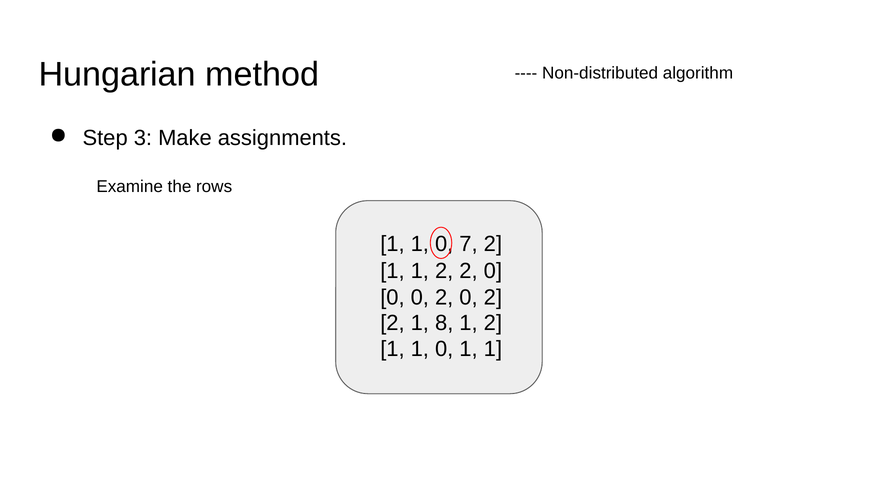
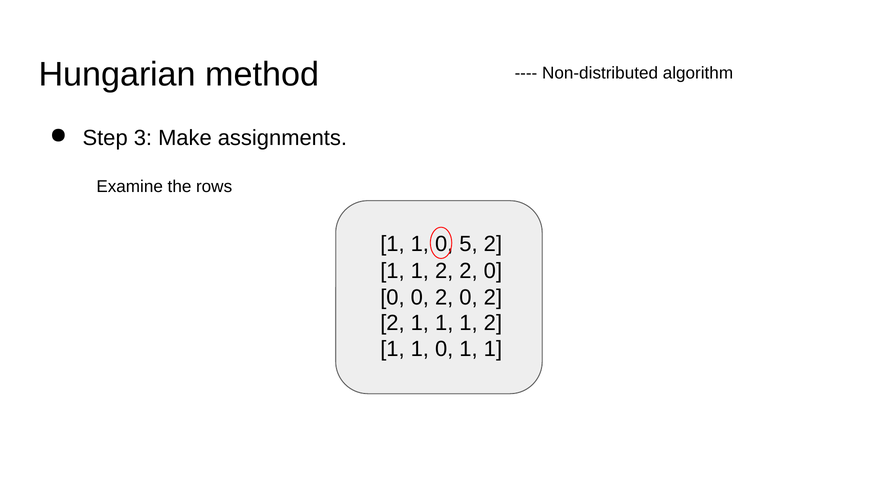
7: 7 -> 5 (468, 244)
8: 8 -> 1 (444, 323)
